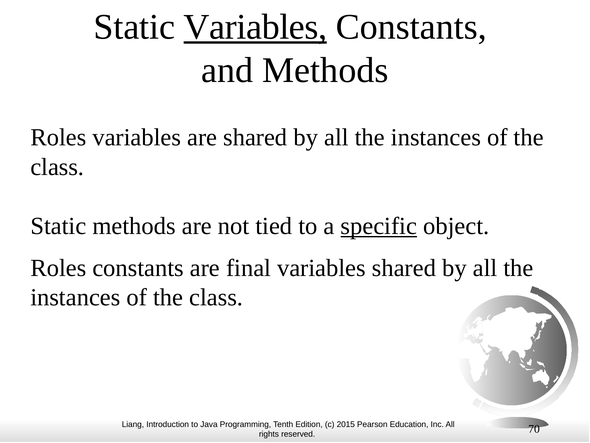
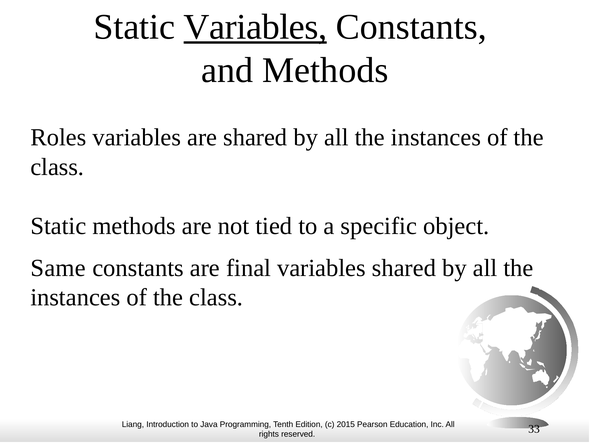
specific underline: present -> none (379, 226)
Roles: Roles -> Same (58, 268)
70: 70 -> 33 (534, 428)
